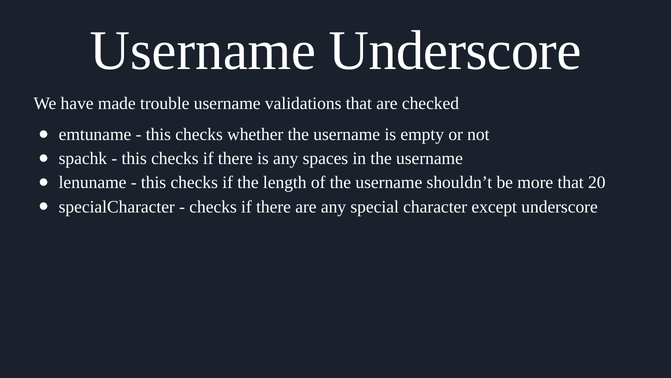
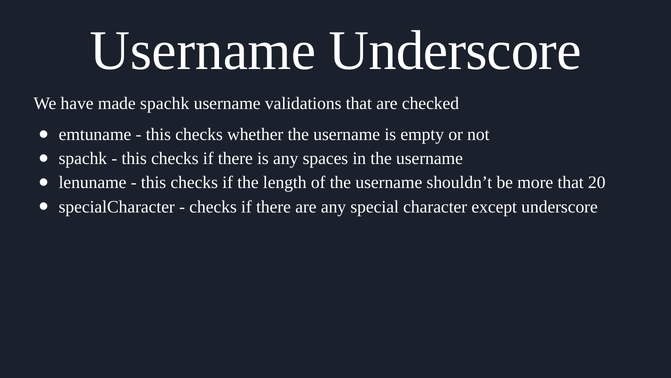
made trouble: trouble -> spachk (165, 103)
